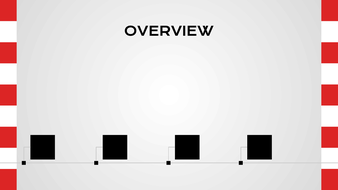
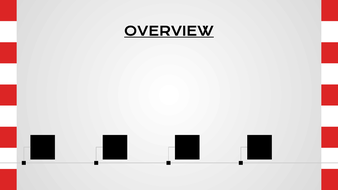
OVERVIEW underline: none -> present (169, 31)
